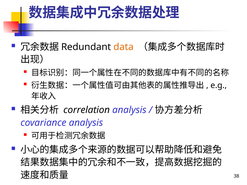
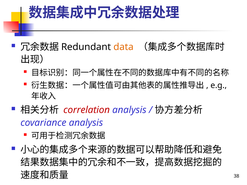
correlation colour: black -> red (87, 110)
